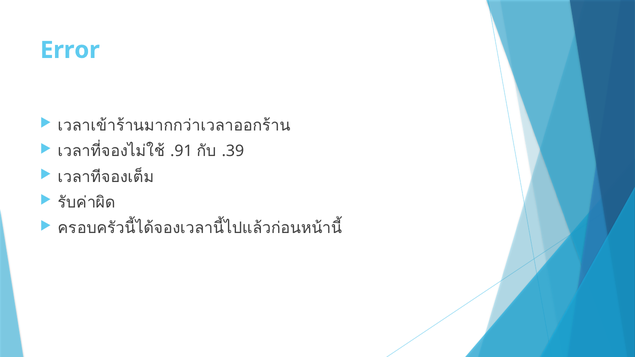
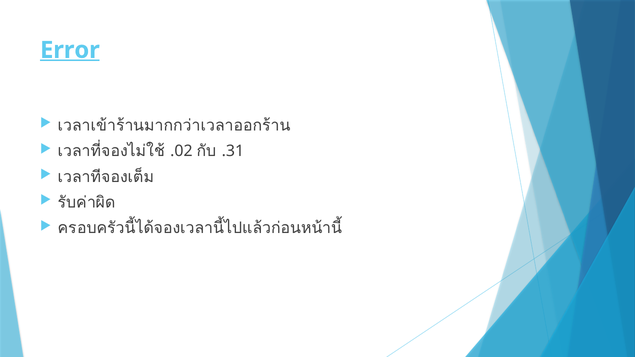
Error underline: none -> present (70, 50)
.91: .91 -> .02 (181, 151)
.39: .39 -> .31 (233, 151)
